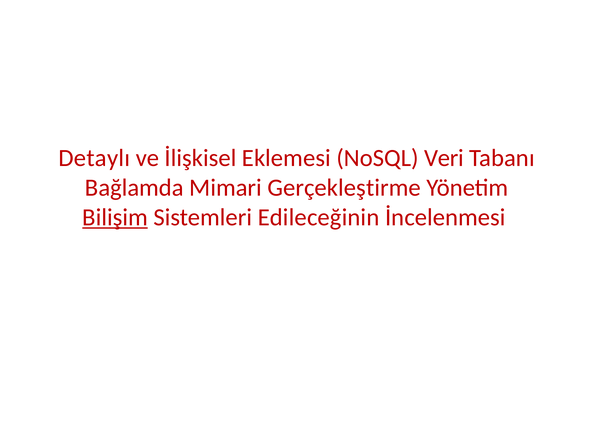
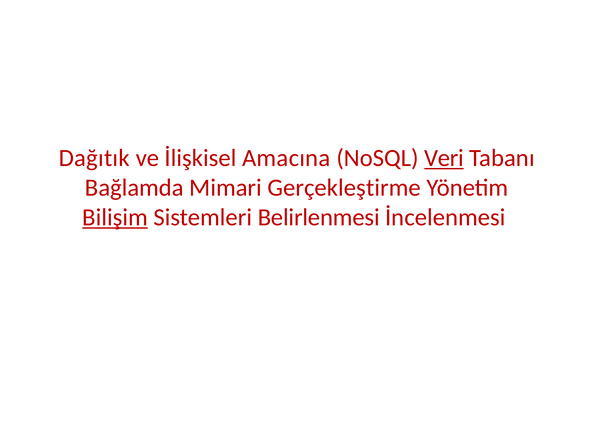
Detaylı: Detaylı -> Dağıtık (94, 158)
Eklemesi: Eklemesi -> Amacına (286, 158)
Veri underline: none -> present (444, 158)
Edileceğinin: Edileceğinin -> Belirlenmesi (319, 218)
